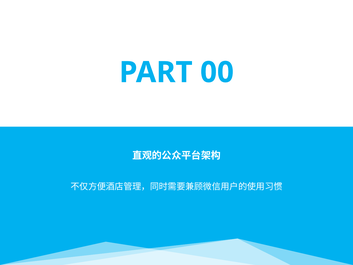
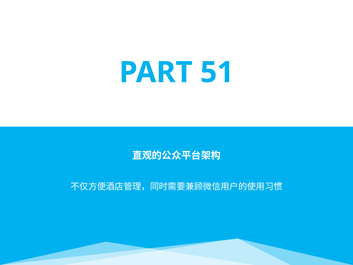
00: 00 -> 51 (217, 72)
